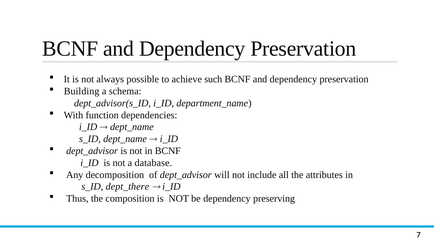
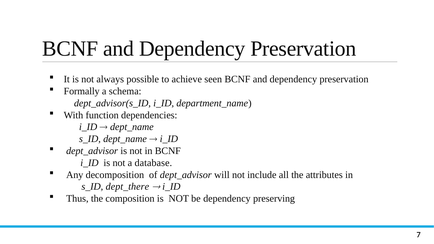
such: such -> seen (213, 79)
Building: Building -> Formally (82, 91)
